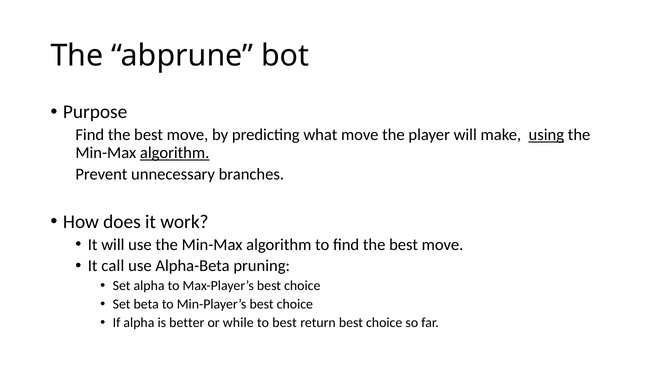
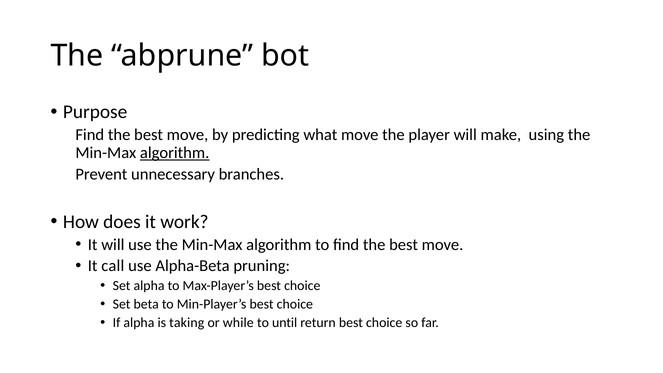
using underline: present -> none (546, 135)
better: better -> taking (187, 323)
to best: best -> until (285, 323)
